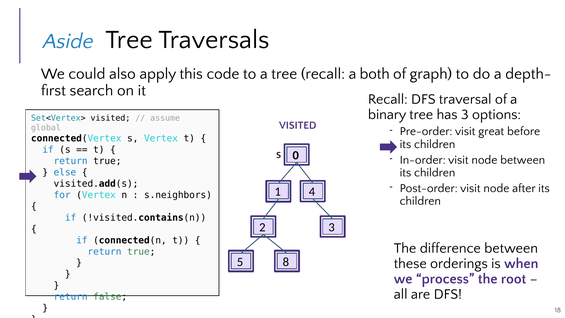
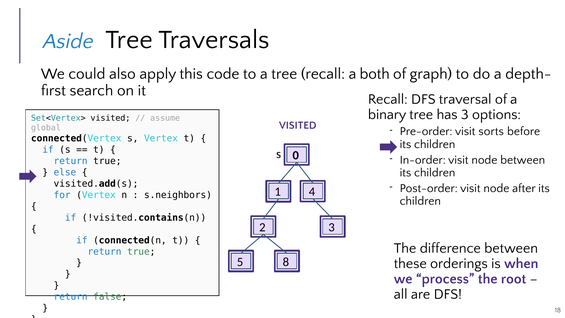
great: great -> sorts (491, 131)
